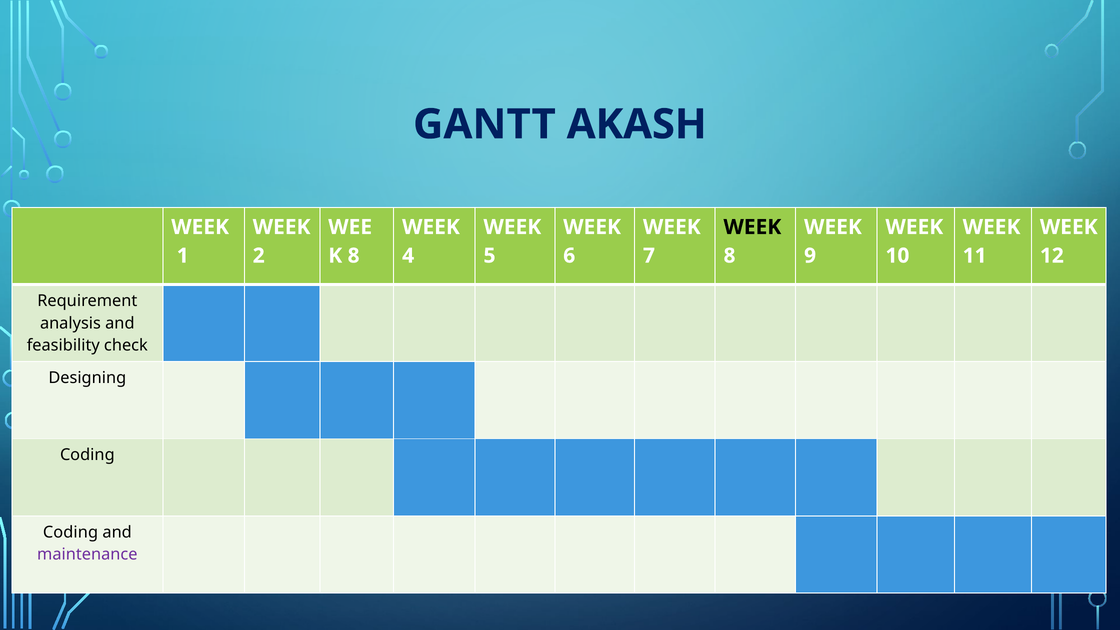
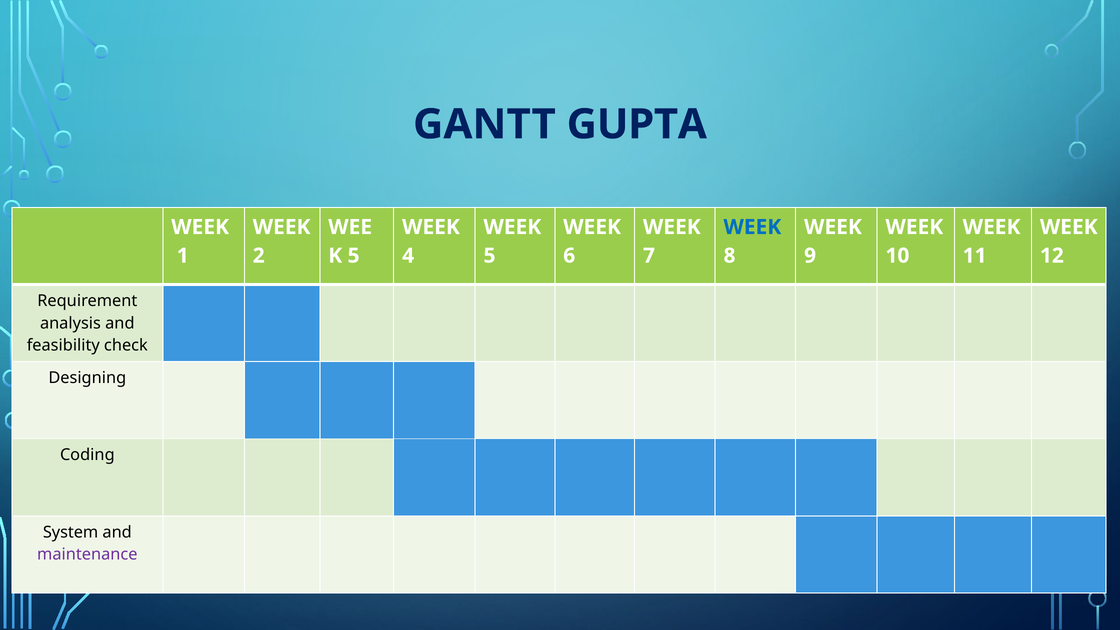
AKASH: AKASH -> GUPTA (637, 124)
WEEK colour: black -> blue (752, 227)
8: 8 -> 5 (354, 256)
Coding: Coding -> System (71, 532)
